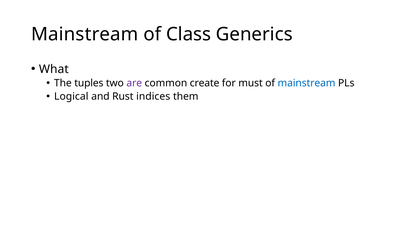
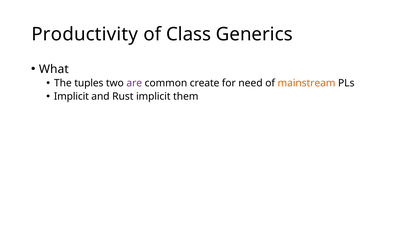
Mainstream: Mainstream -> Productivity (85, 34)
must: must -> need (251, 83)
mainstream colour: blue -> orange (307, 83)
Logical: Logical -> Implicit (71, 96)
Rust indices: indices -> implicit (153, 96)
